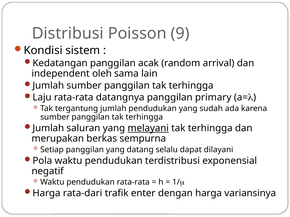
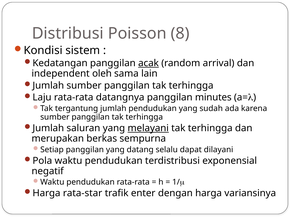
9: 9 -> 8 (180, 34)
acak underline: none -> present (148, 63)
primary: primary -> minutes (213, 98)
rata-dari: rata-dari -> rata-star (83, 194)
